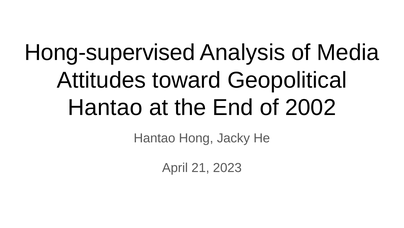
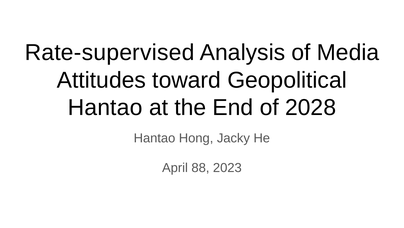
Hong-supervised: Hong-supervised -> Rate-supervised (110, 52)
2002: 2002 -> 2028 (311, 107)
21: 21 -> 88 (200, 167)
